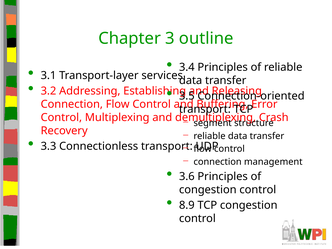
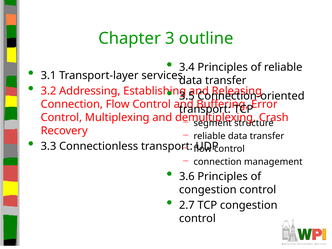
8.9: 8.9 -> 2.7 (187, 205)
